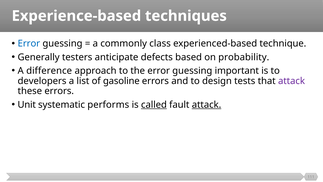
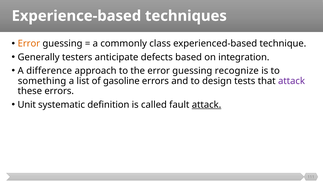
Error colour: blue -> orange (29, 44)
probability: probability -> integration (244, 57)
important: important -> recognize (237, 71)
developers: developers -> something (42, 81)
performs: performs -> definition (108, 104)
called underline: present -> none (154, 104)
